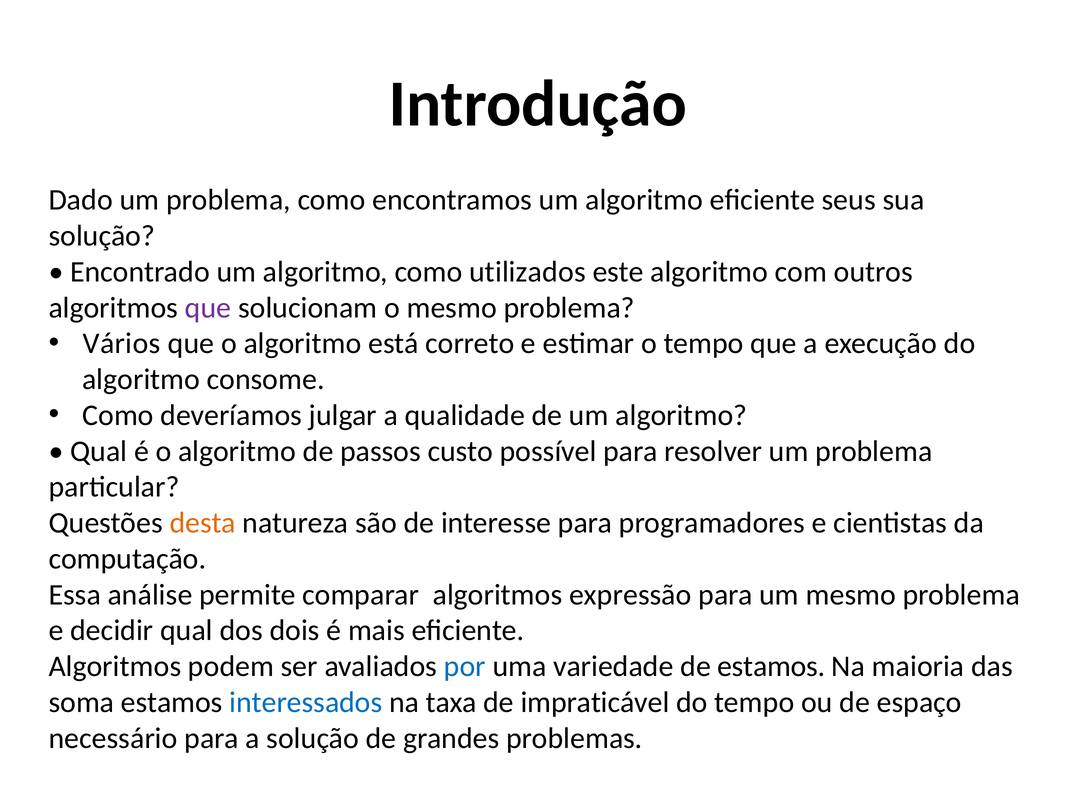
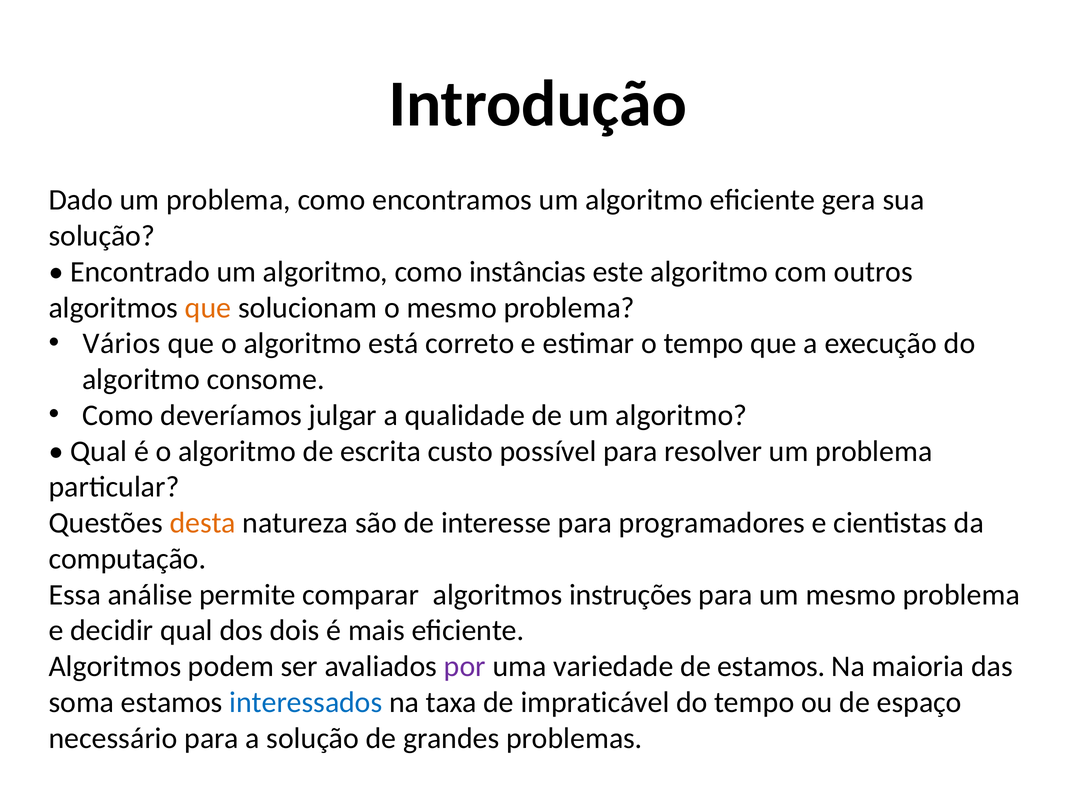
seus: seus -> gera (849, 200)
utilizados: utilizados -> instâncias (528, 272)
que colour: purple -> orange (208, 308)
passos: passos -> escrita (380, 451)
expressão: expressão -> instruções (630, 595)
por colour: blue -> purple (465, 666)
